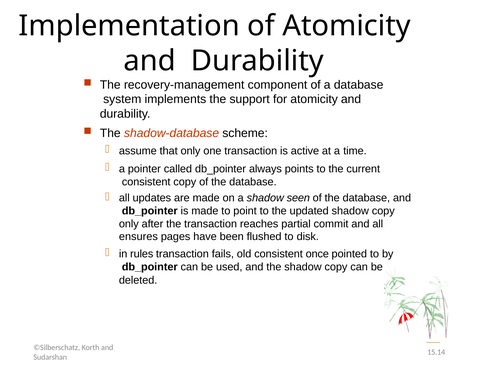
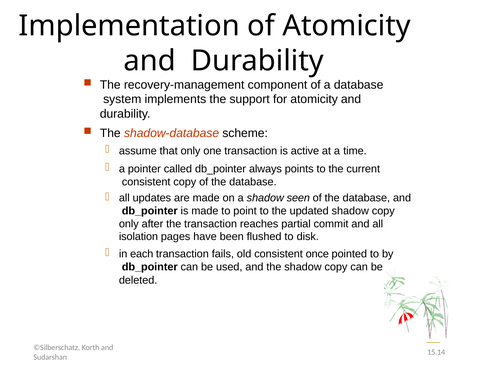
ensures: ensures -> isolation (138, 237)
rules: rules -> each (142, 254)
